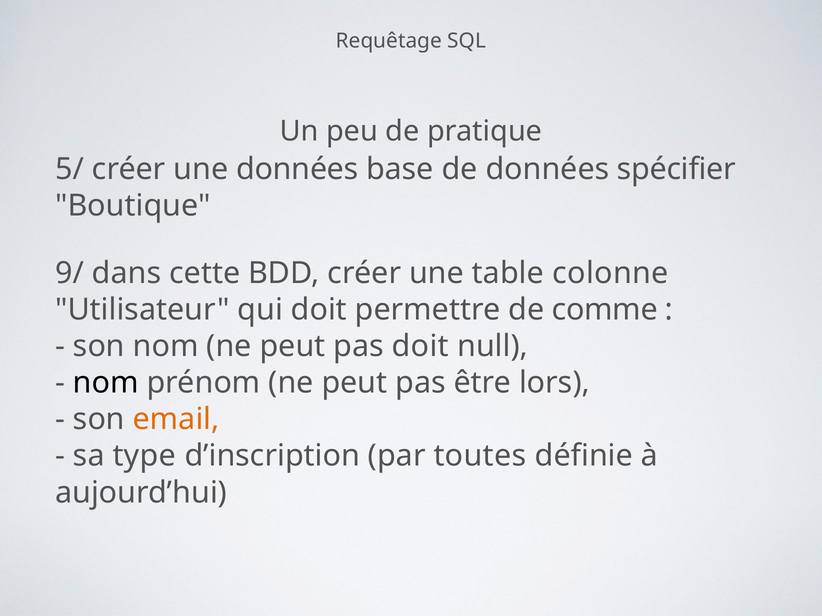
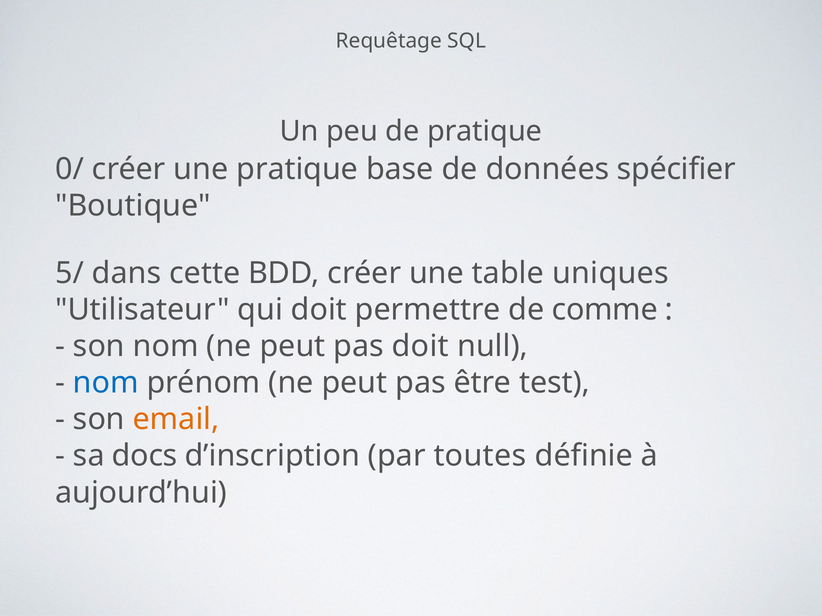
5/: 5/ -> 0/ (70, 169)
une données: données -> pratique (297, 169)
9/: 9/ -> 5/ (70, 273)
colonne: colonne -> uniques (610, 273)
nom colour: black -> blue (106, 383)
lors: lors -> test (555, 383)
type: type -> docs (145, 456)
